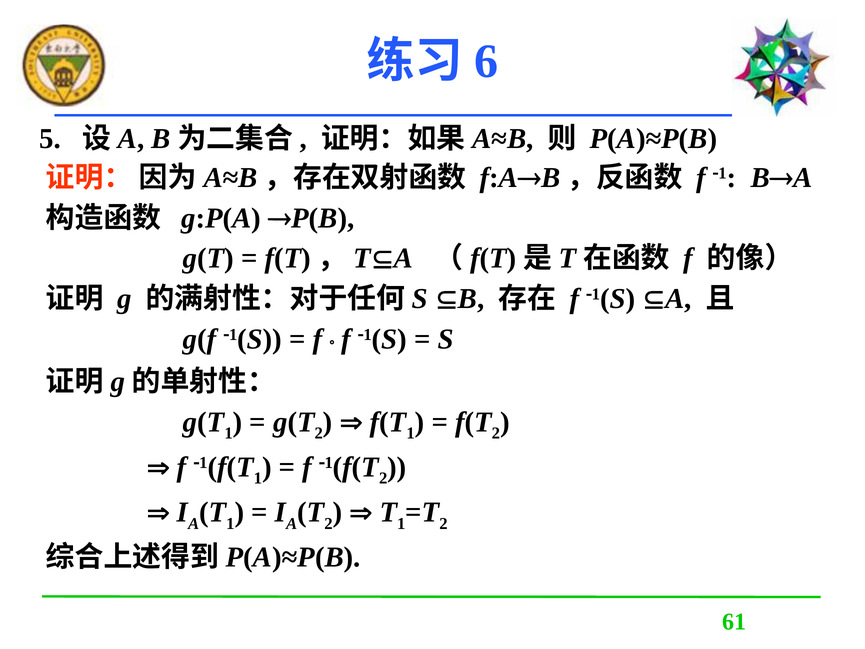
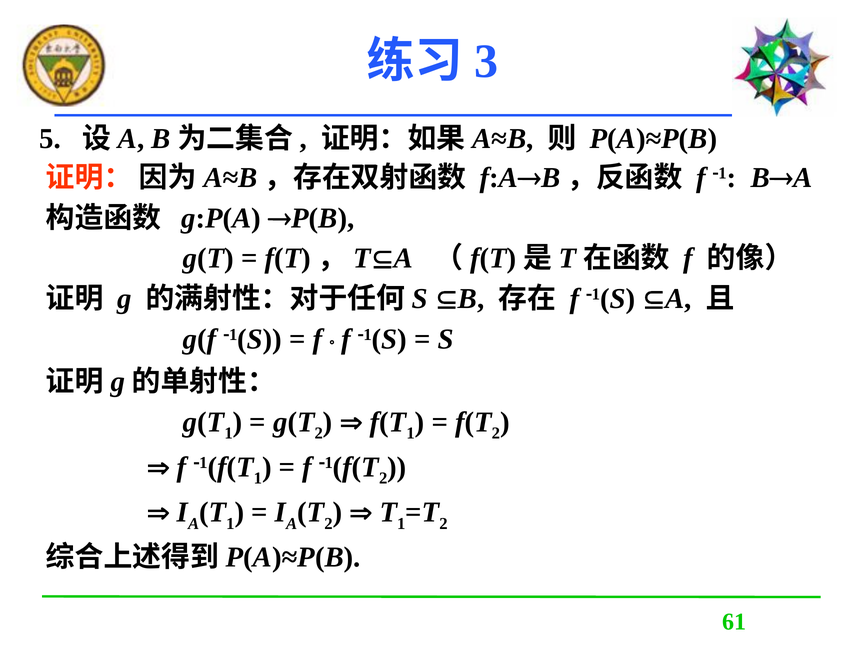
6: 6 -> 3 (486, 62)
